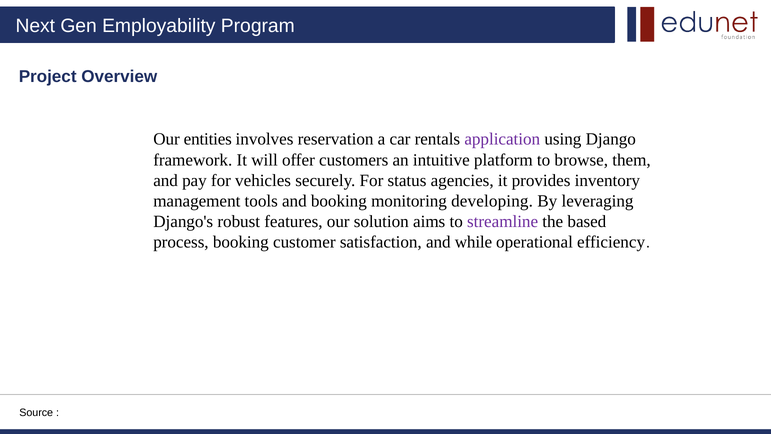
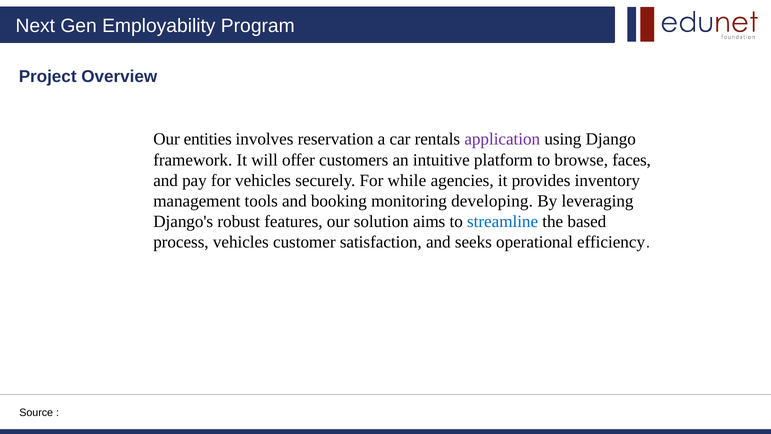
them: them -> faces (632, 160)
status: status -> while (407, 180)
streamline colour: purple -> blue (503, 221)
process booking: booking -> vehicles (241, 242)
while: while -> seeks (473, 242)
